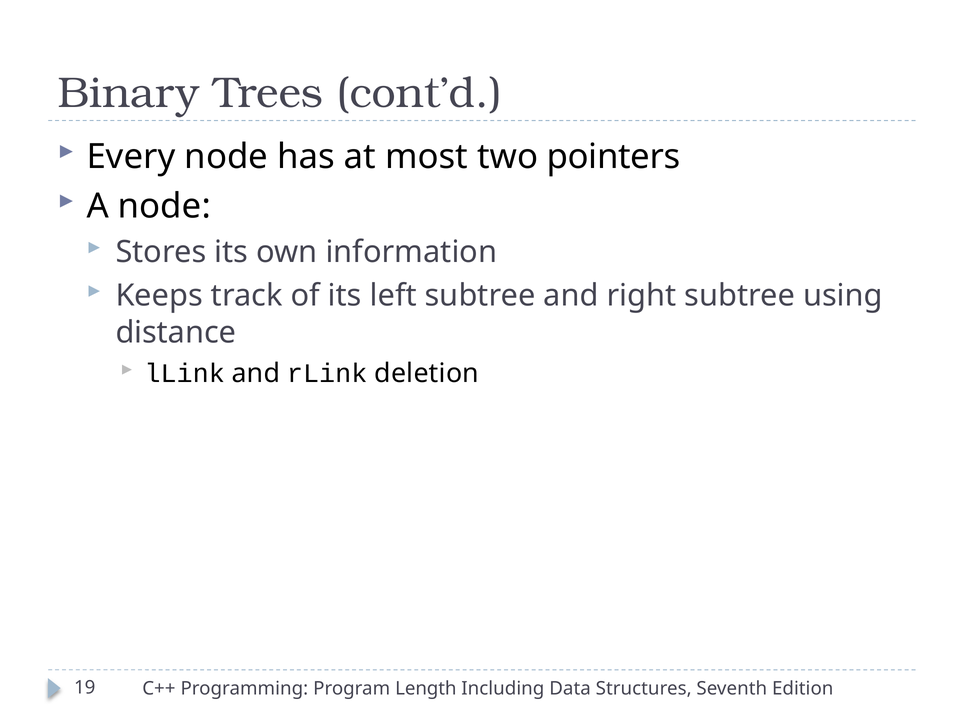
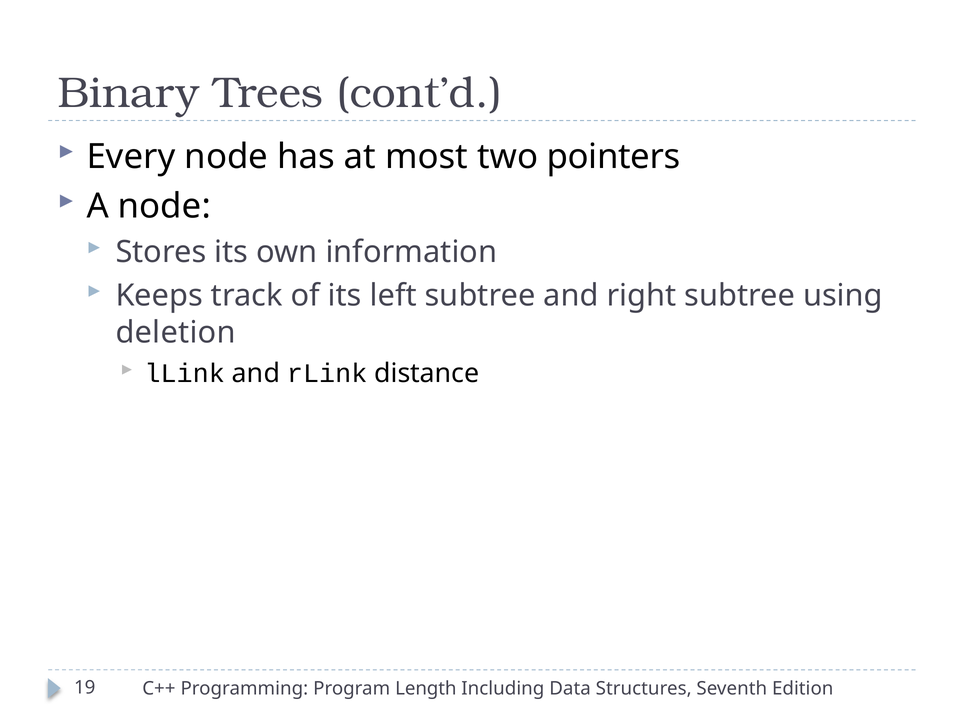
distance: distance -> deletion (176, 333)
deletion: deletion -> distance (427, 374)
